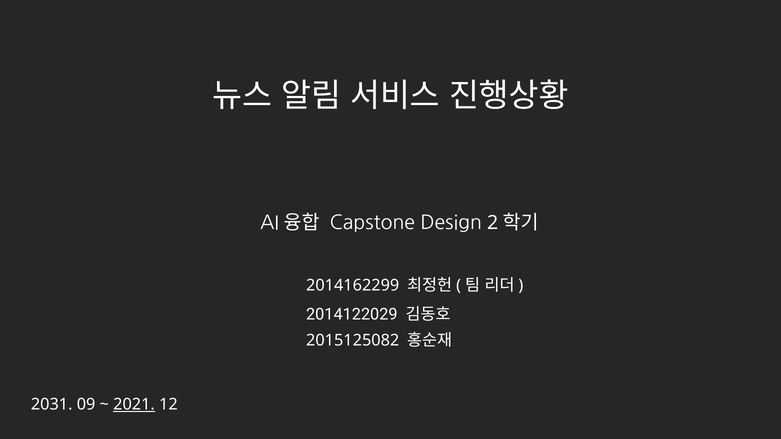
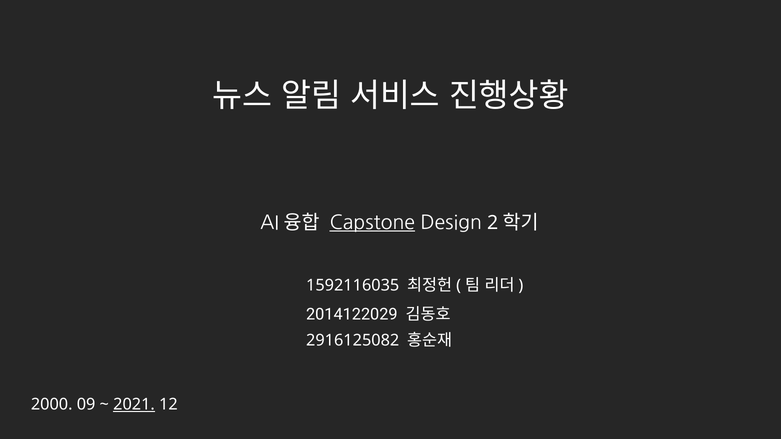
Capstone underline: none -> present (372, 223)
2014162299: 2014162299 -> 1592116035 (353, 285)
2015125082: 2015125082 -> 2916125082 (353, 340)
2031: 2031 -> 2000 (52, 405)
